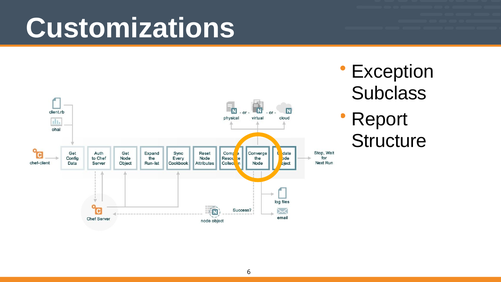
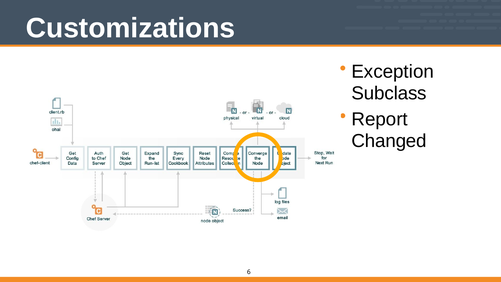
Structure: Structure -> Changed (389, 141)
